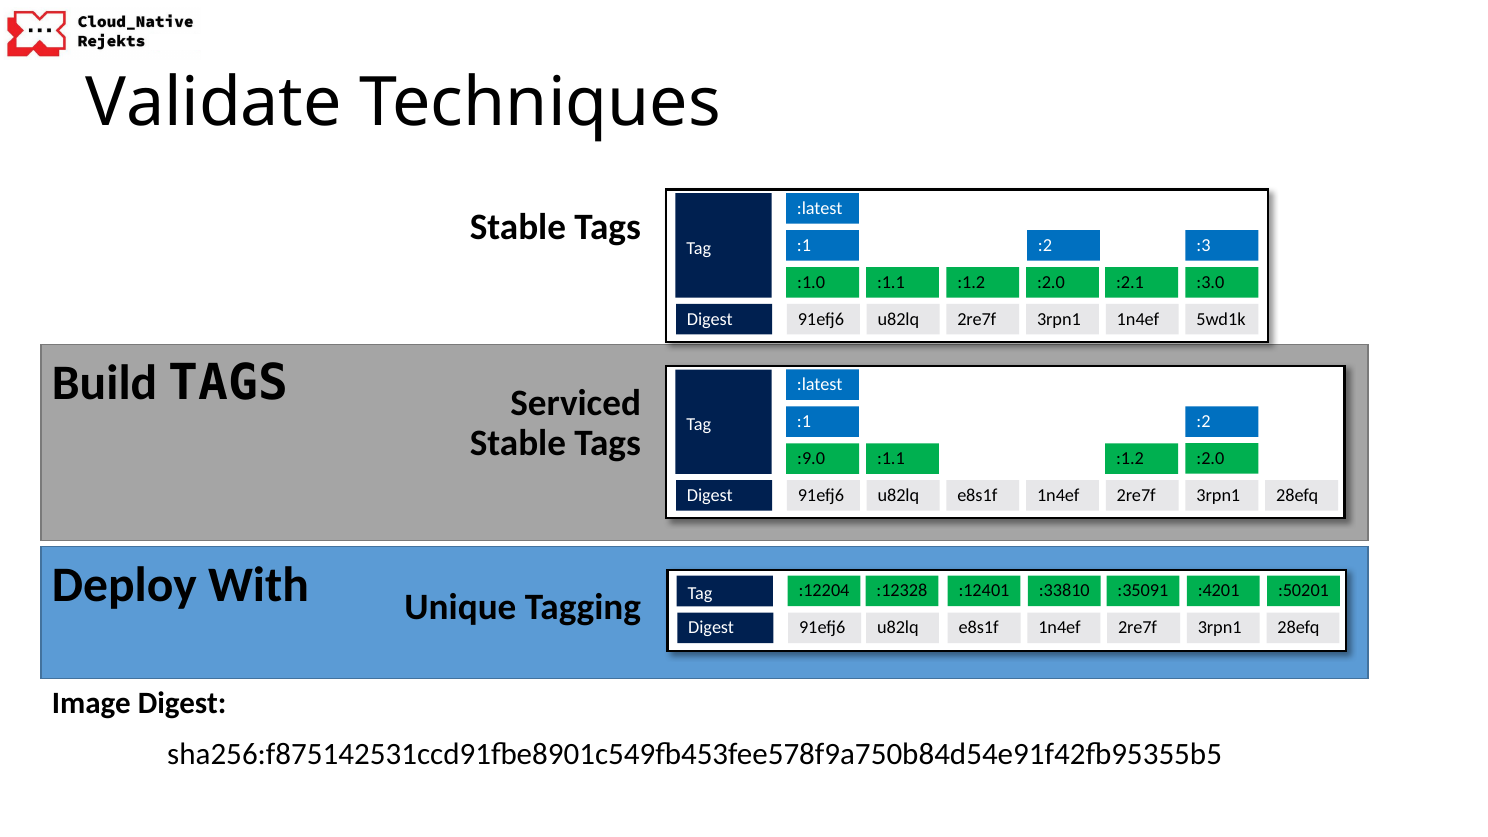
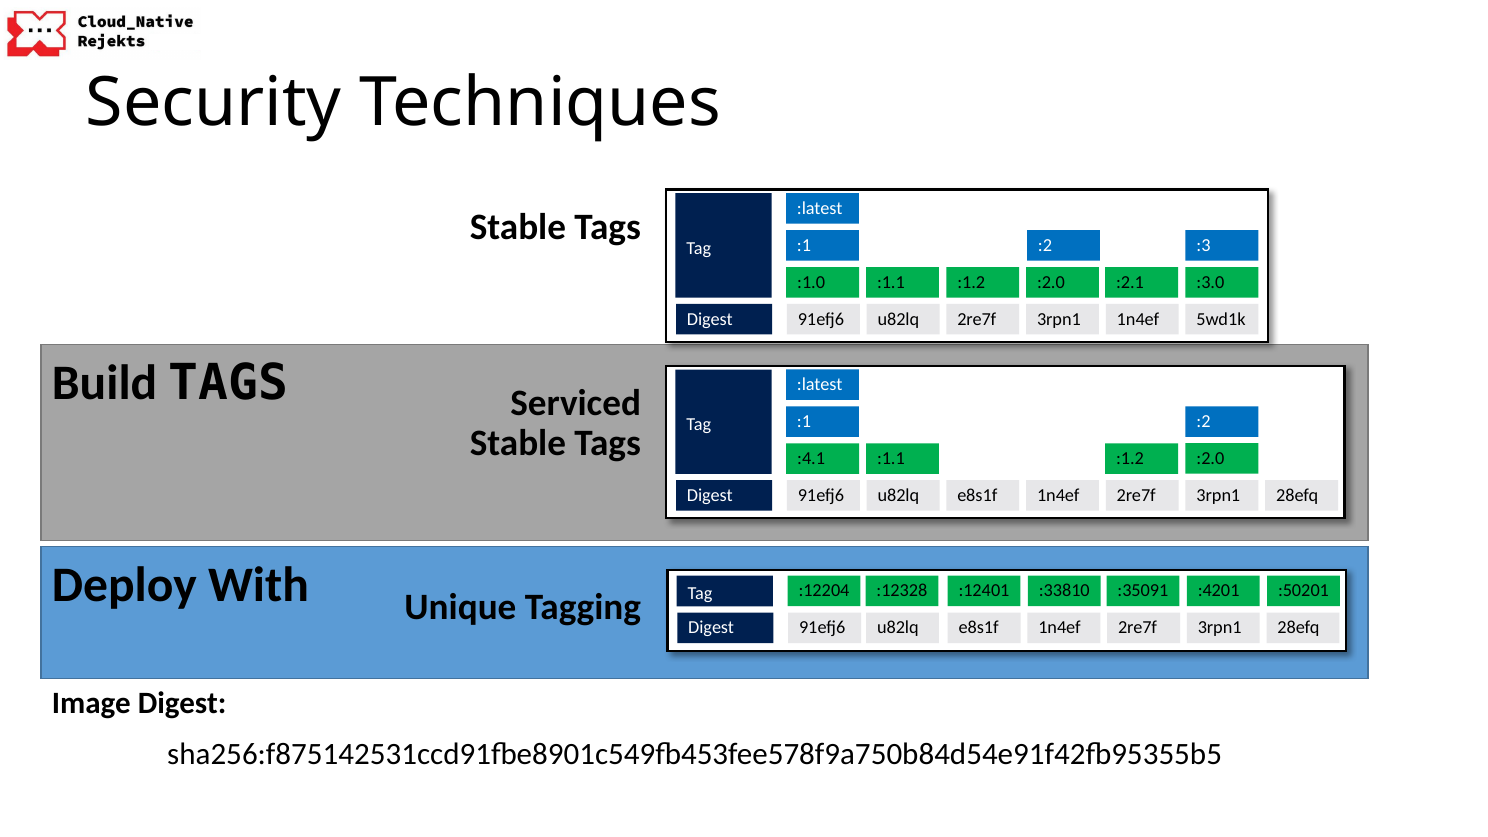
Validate: Validate -> Security (214, 103)
:9.0: :9.0 -> :4.1 (811, 459)
